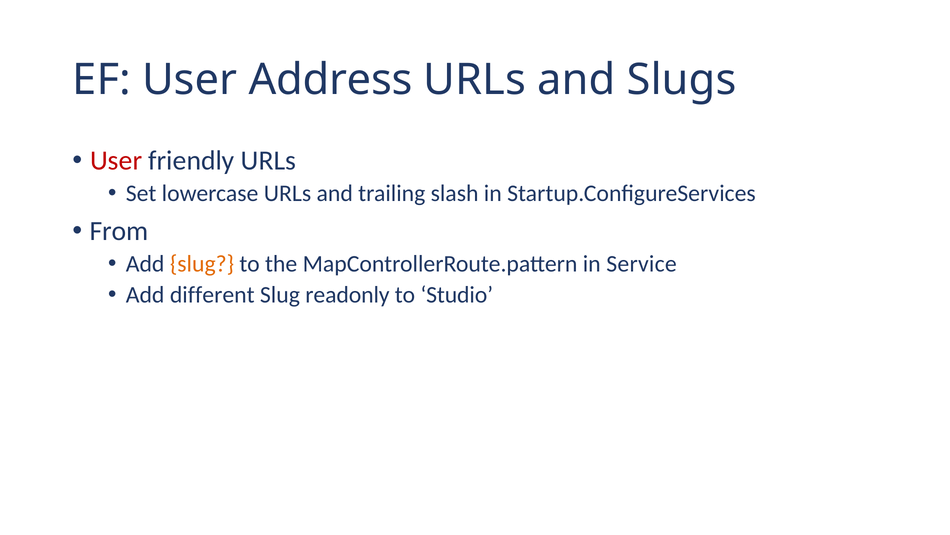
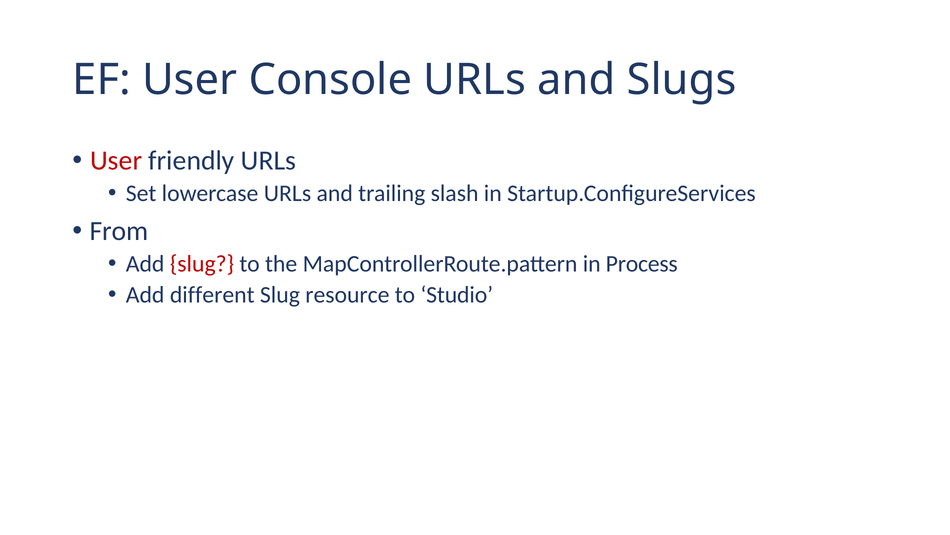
Address: Address -> Console (330, 80)
slug colour: orange -> red (202, 264)
Service: Service -> Process (642, 264)
readonly: readonly -> resource (347, 294)
